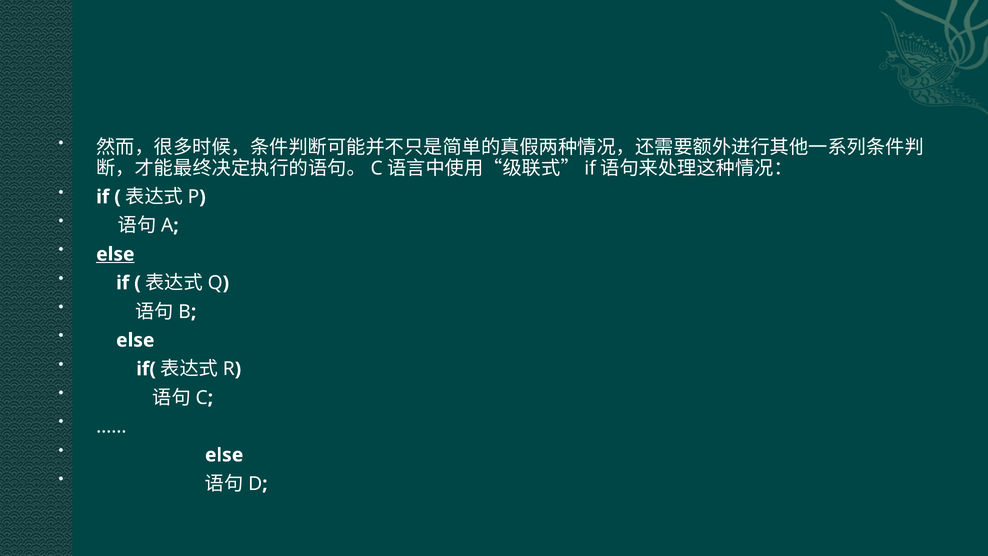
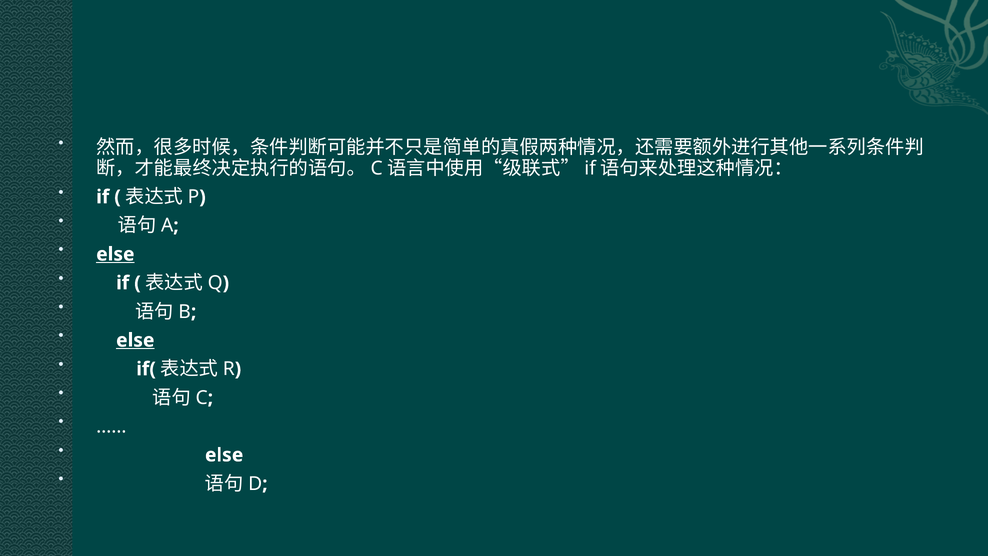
else underline: none -> present (135, 340)
